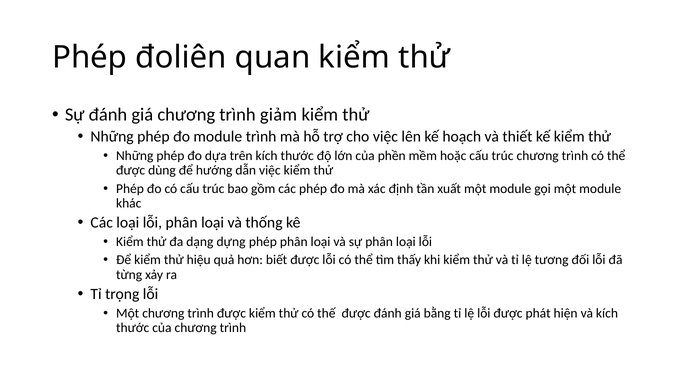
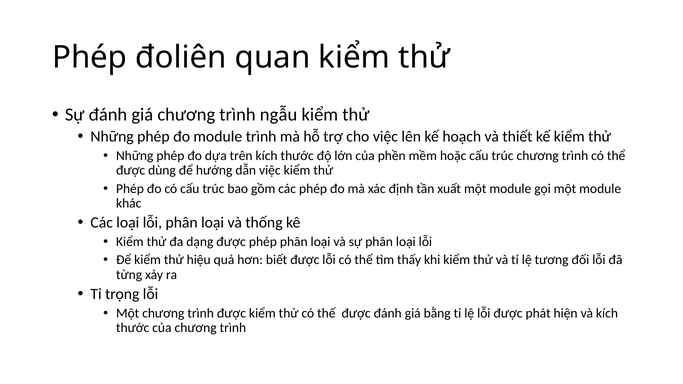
giảm: giảm -> ngẫu (279, 115)
dạng dựng: dựng -> được (231, 242)
